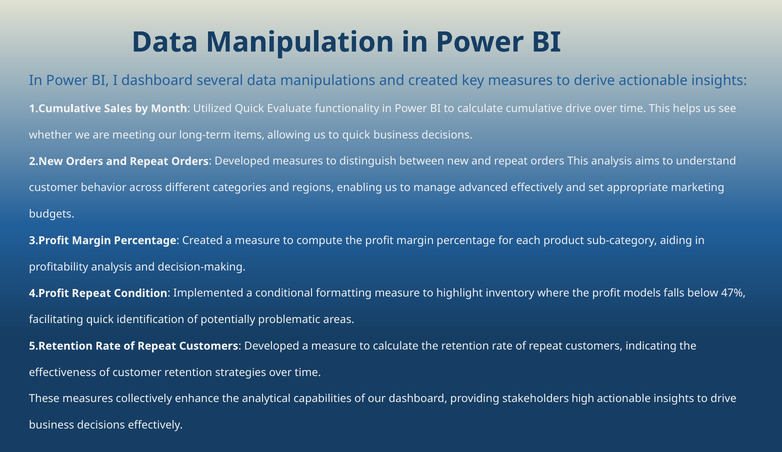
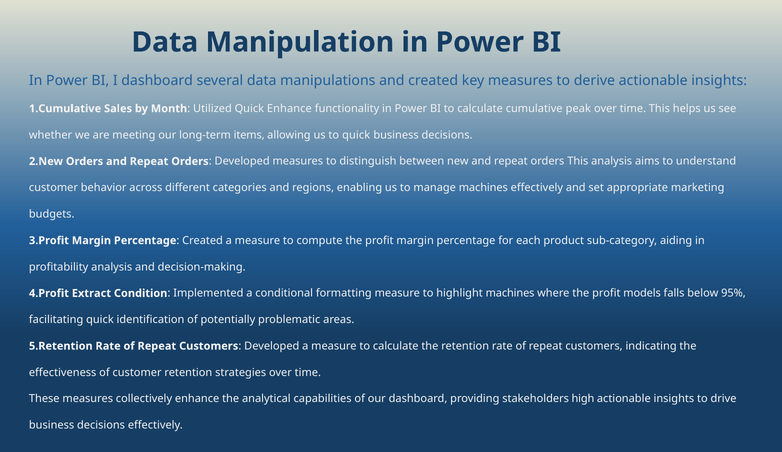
Quick Evaluate: Evaluate -> Enhance (289, 109)
cumulative drive: drive -> peak (578, 109)
manage advanced: advanced -> machines (483, 188)
Repeat: Repeat -> Extract (91, 293)
highlight inventory: inventory -> machines (510, 293)
47%: 47% -> 95% (733, 293)
